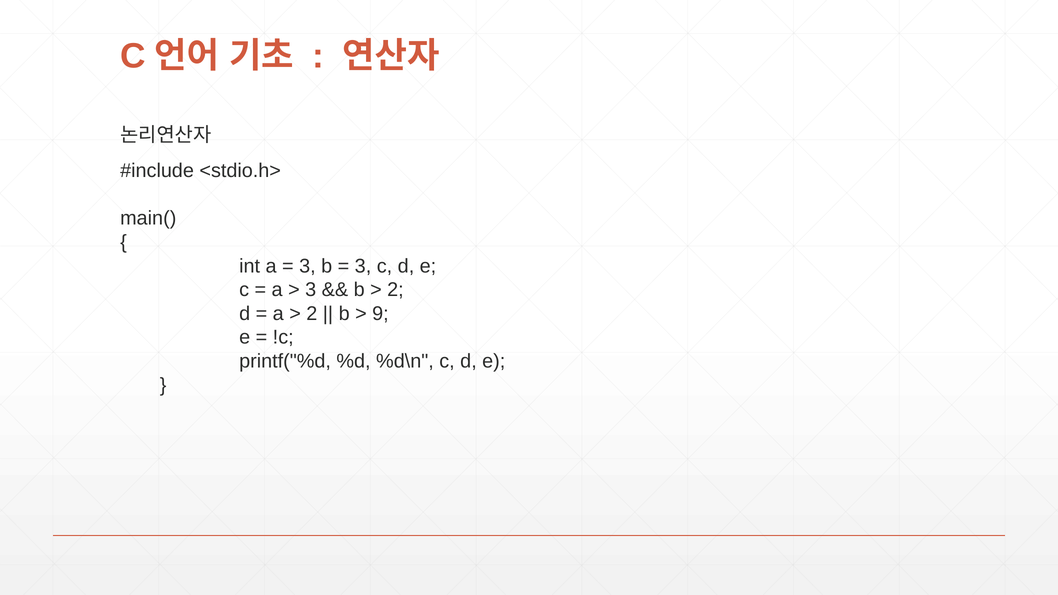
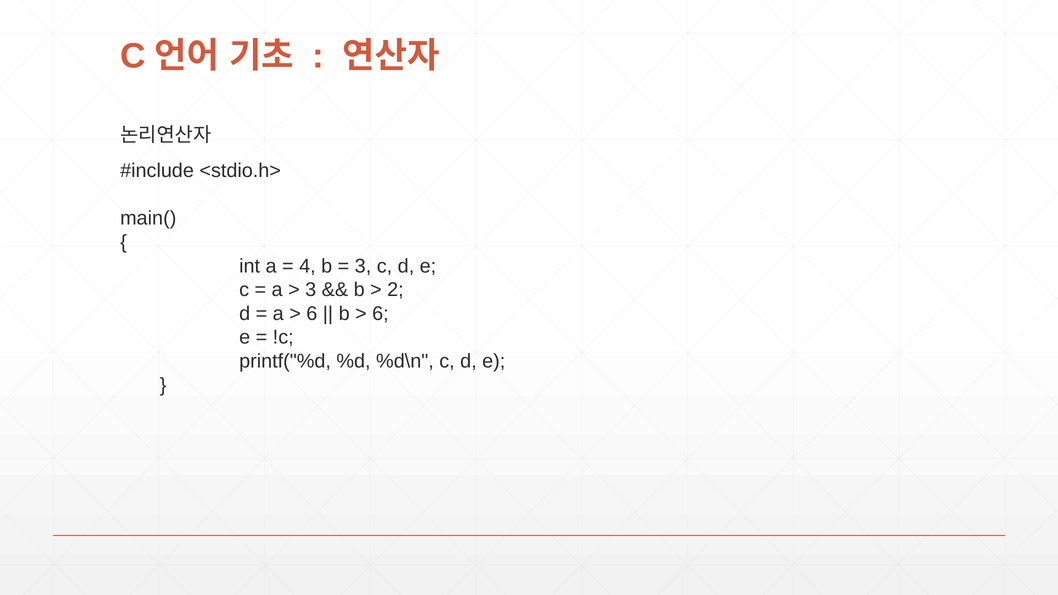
3: 3 -> 4 (307, 266)
2: 2 -> 6 (312, 314)
9: 9 -> 6 (380, 314)
